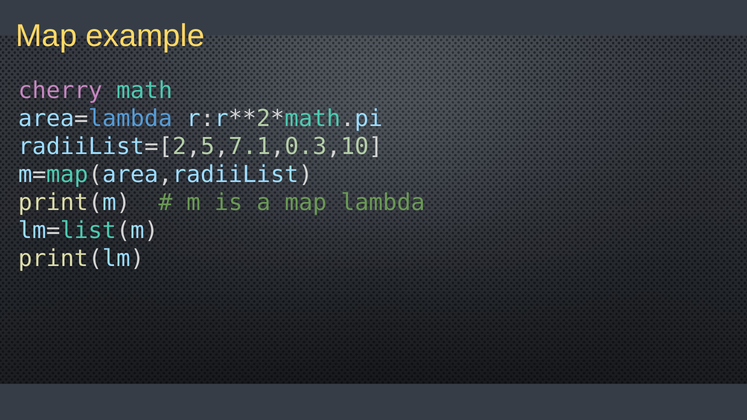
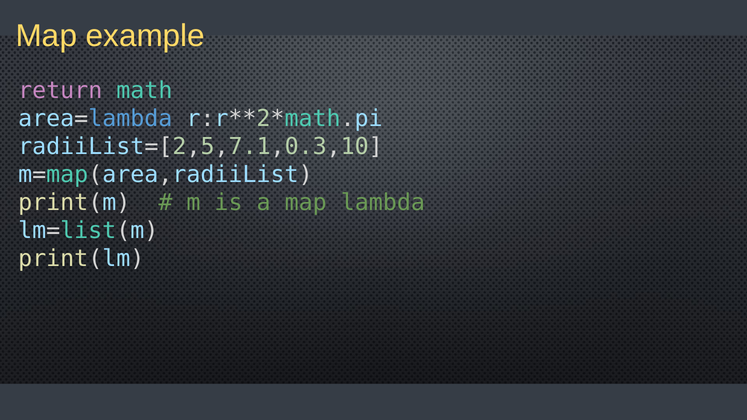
cherry: cherry -> return (60, 91)
